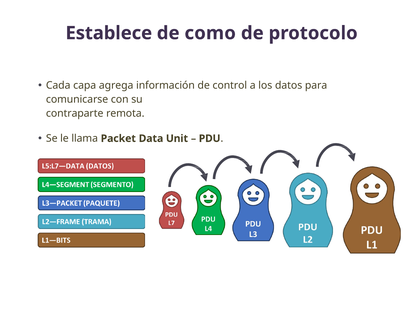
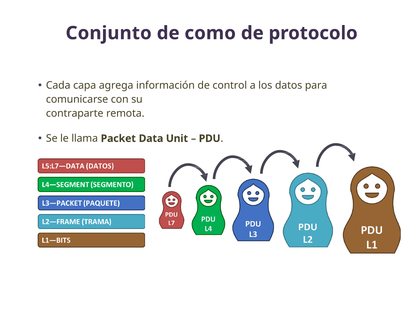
Establece: Establece -> Conjunto (109, 33)
